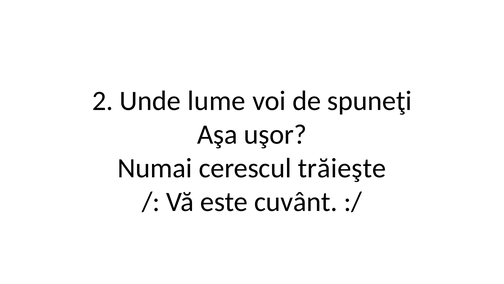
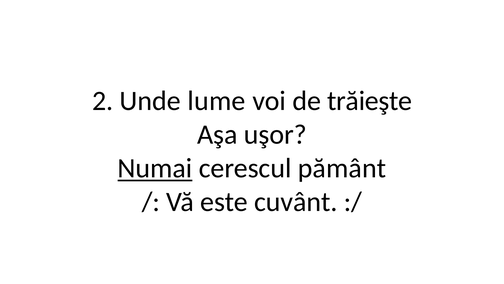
spuneţi: spuneţi -> trăieşte (370, 101)
Numai underline: none -> present (155, 168)
trăieşte: trăieşte -> pământ (342, 168)
